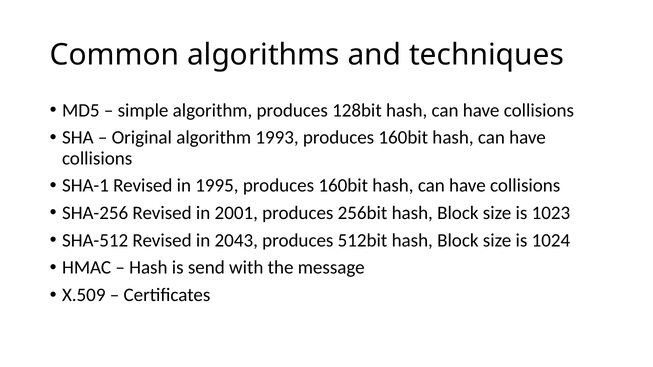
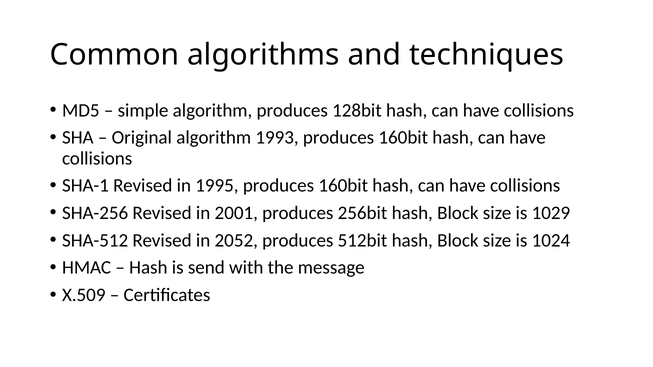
1023: 1023 -> 1029 (551, 213)
2043: 2043 -> 2052 (236, 240)
